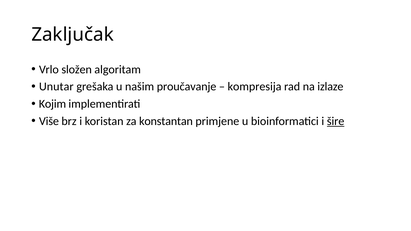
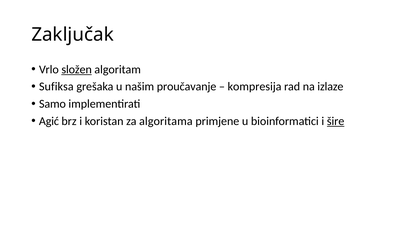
složen underline: none -> present (77, 69)
Unutar: Unutar -> Sufiksa (56, 87)
Kojim: Kojim -> Samo (52, 104)
Više: Više -> Agić (49, 121)
konstantan: konstantan -> algoritama (166, 121)
